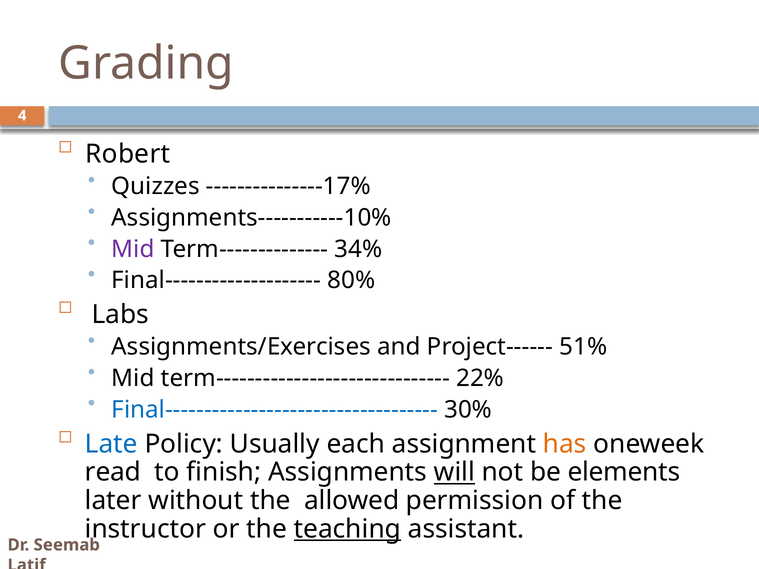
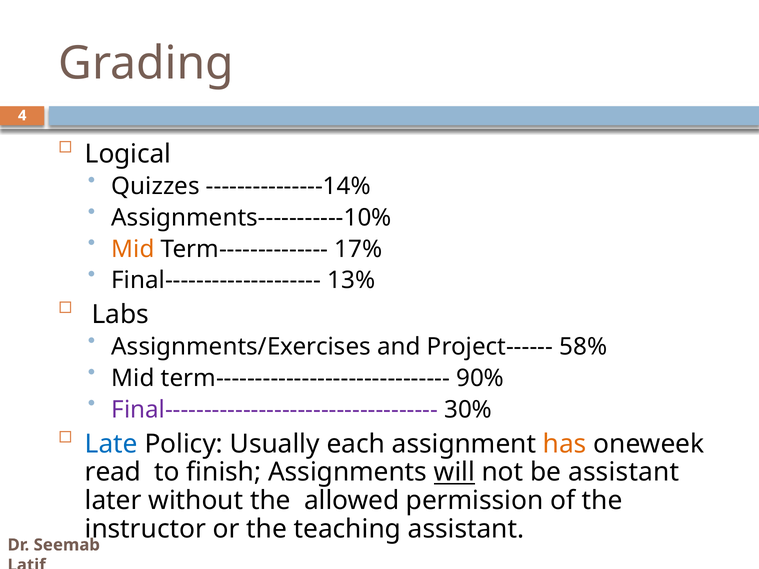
Robert: Robert -> Logical (128, 154)
---------------17%: ---------------17% -> ---------------14% (288, 186)
Mid colour: purple -> orange (133, 249)
34%: 34% -> 17% (358, 249)
80%: 80% -> 13% (351, 281)
51%: 51% -> 58% (583, 347)
22%: 22% -> 90% (480, 378)
Final----------------------------------- colour: blue -> purple (275, 410)
be elements: elements -> assistant (624, 472)
teaching underline: present -> none (347, 529)
